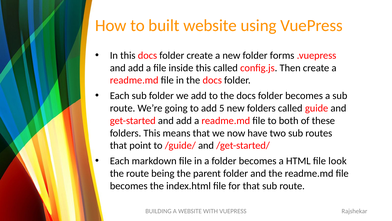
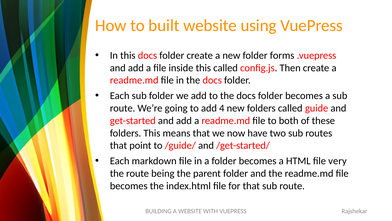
5: 5 -> 4 (222, 108)
look: look -> very (337, 161)
